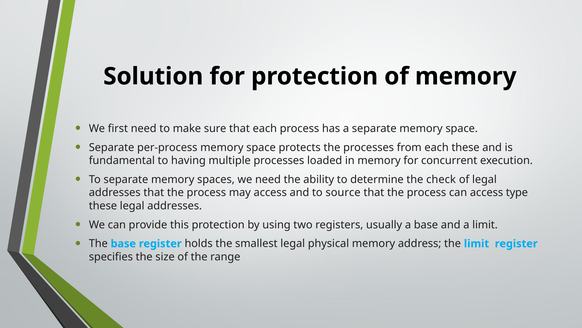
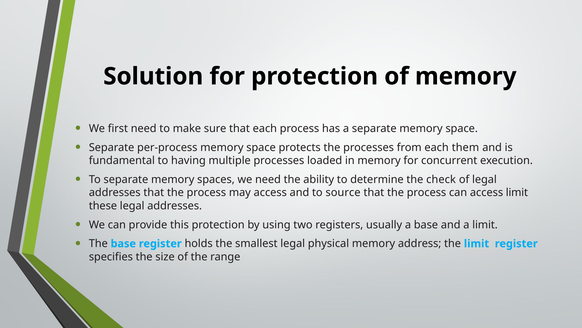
each these: these -> them (465, 147)
access type: type -> limit (517, 192)
